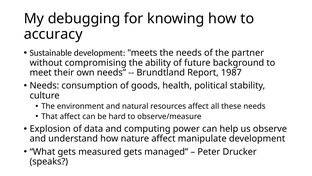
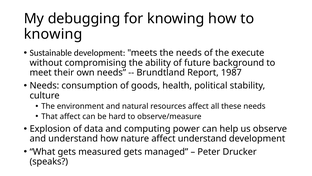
accuracy: accuracy -> knowing (53, 34)
partner: partner -> execute (248, 53)
affect manipulate: manipulate -> understand (202, 138)
